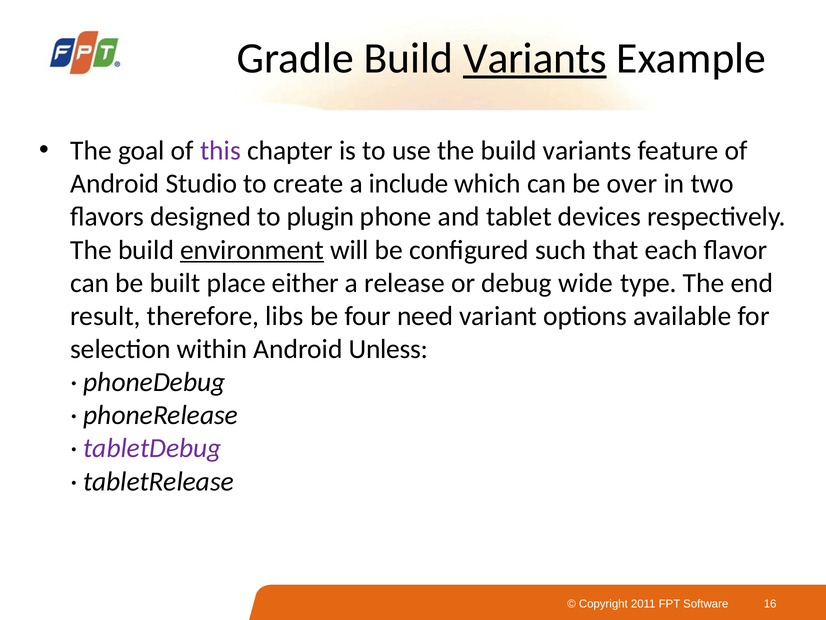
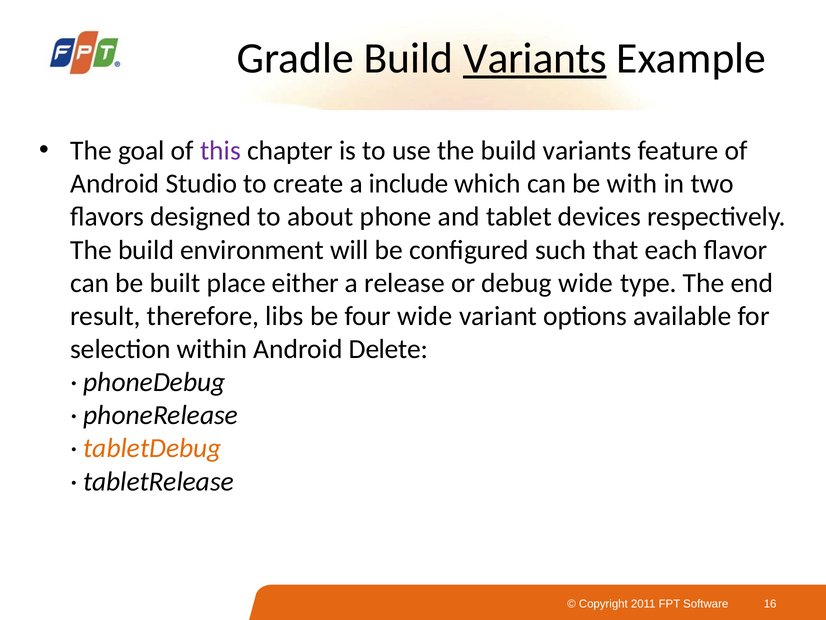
over: over -> with (632, 184)
plugin: plugin -> about (320, 217)
environment underline: present -> none (252, 250)
four need: need -> wide (425, 316)
Unless: Unless -> Delete (388, 349)
tabletDebug colour: purple -> orange (152, 448)
